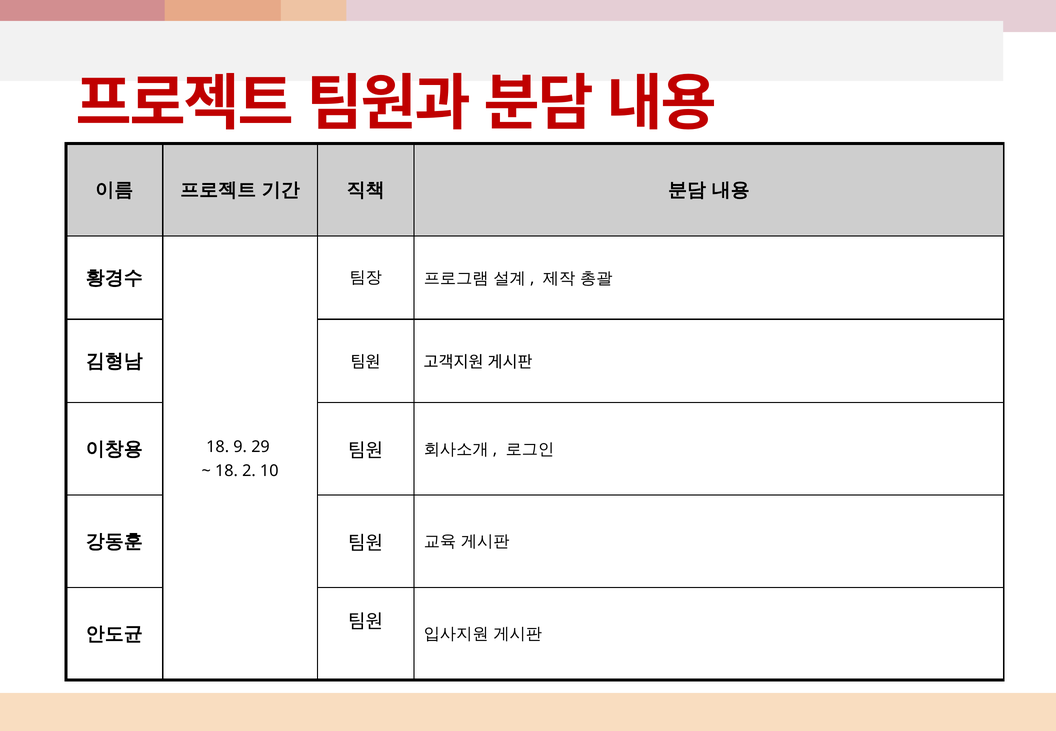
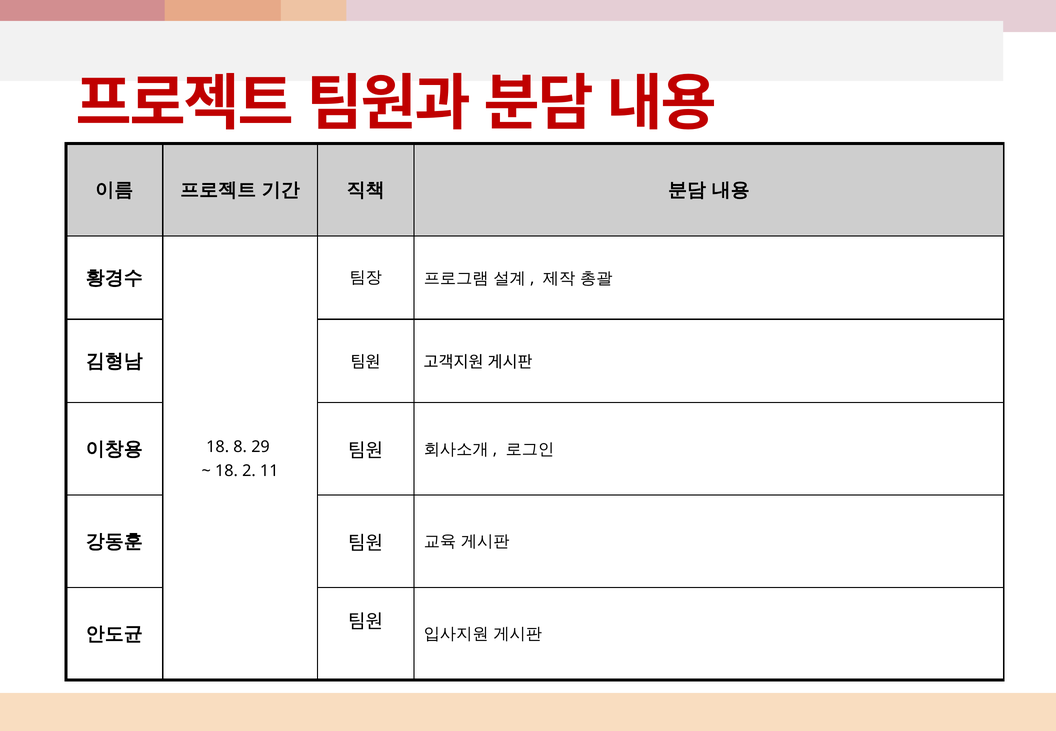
9: 9 -> 8 (240, 447)
10: 10 -> 11 (269, 471)
